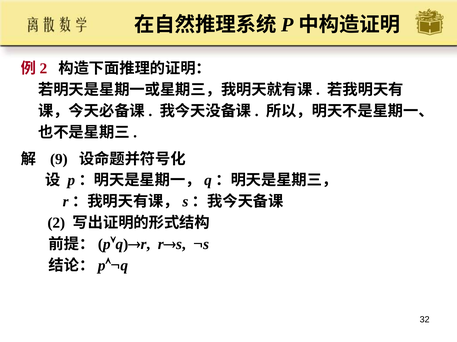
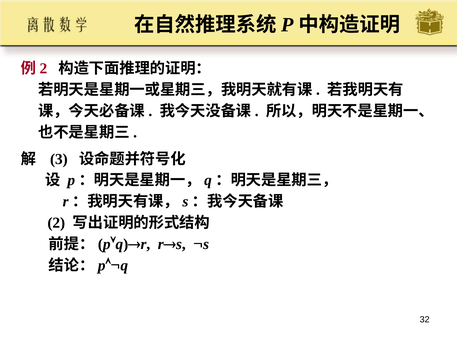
9: 9 -> 3 (59, 159)
